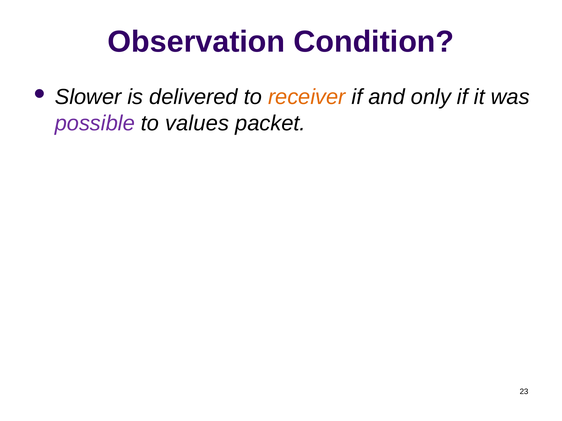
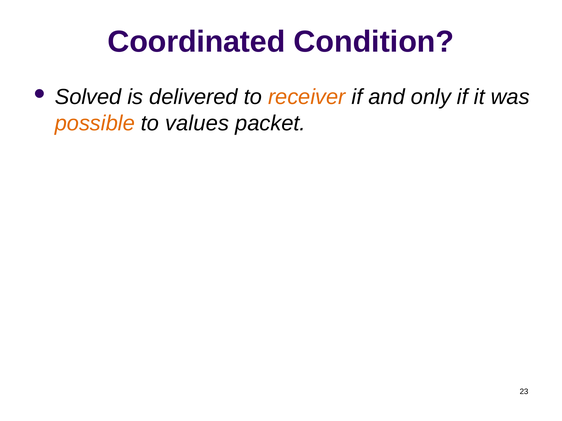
Observation: Observation -> Coordinated (196, 42)
Slower: Slower -> Solved (88, 97)
possible colour: purple -> orange (95, 123)
